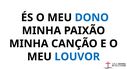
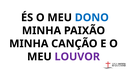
LOUVOR colour: blue -> purple (77, 57)
